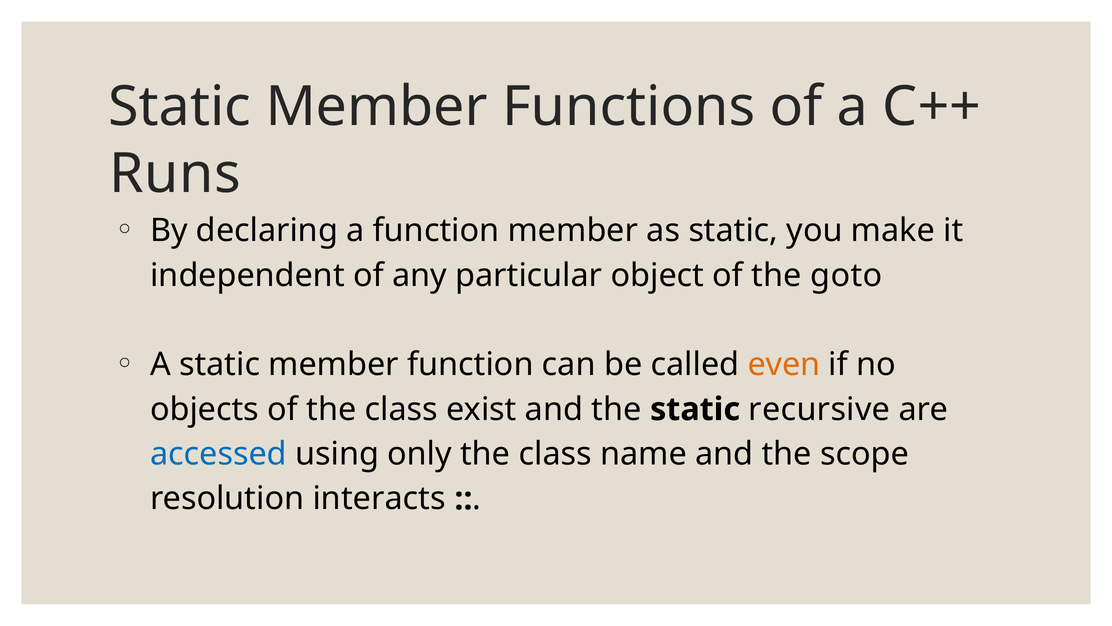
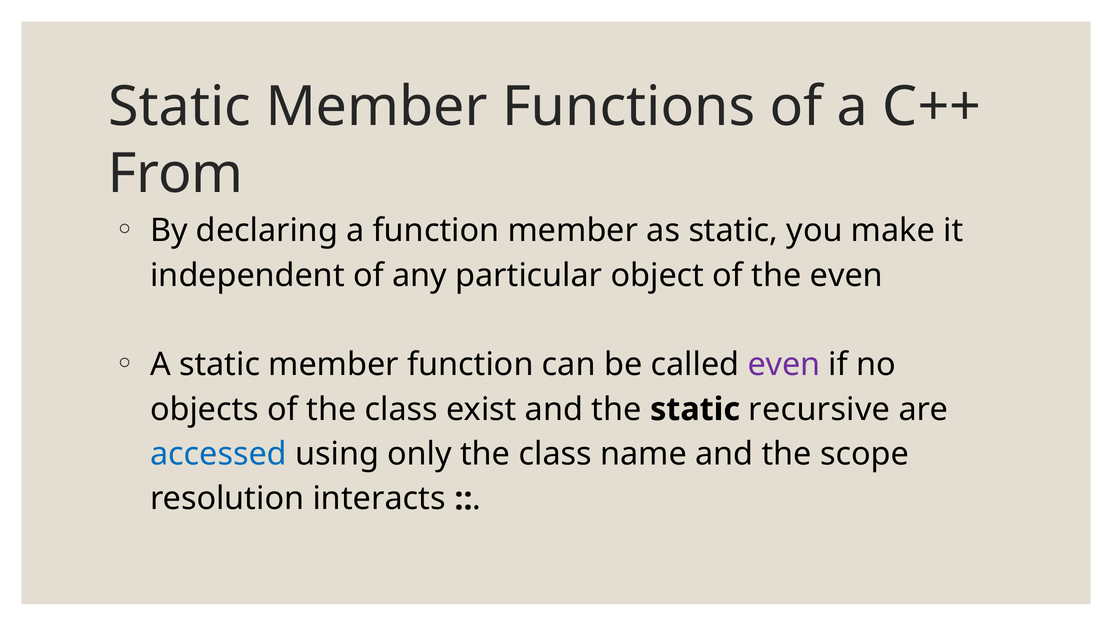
Runs: Runs -> From (176, 174)
the goto: goto -> even (846, 275)
even colour: orange -> purple (784, 364)
